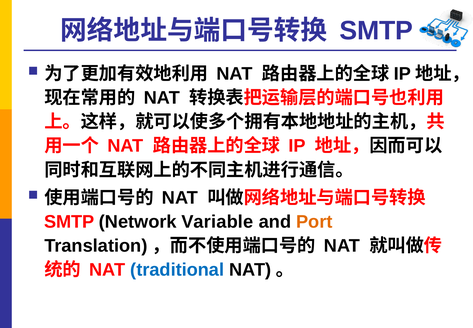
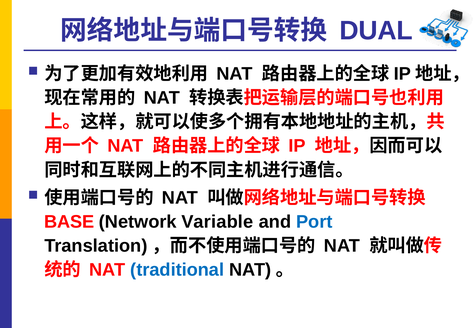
SMTP: SMTP -> DUAL (376, 30)
SMTP: SMTP -> BASE (69, 221)
Port colour: orange -> blue (314, 221)
